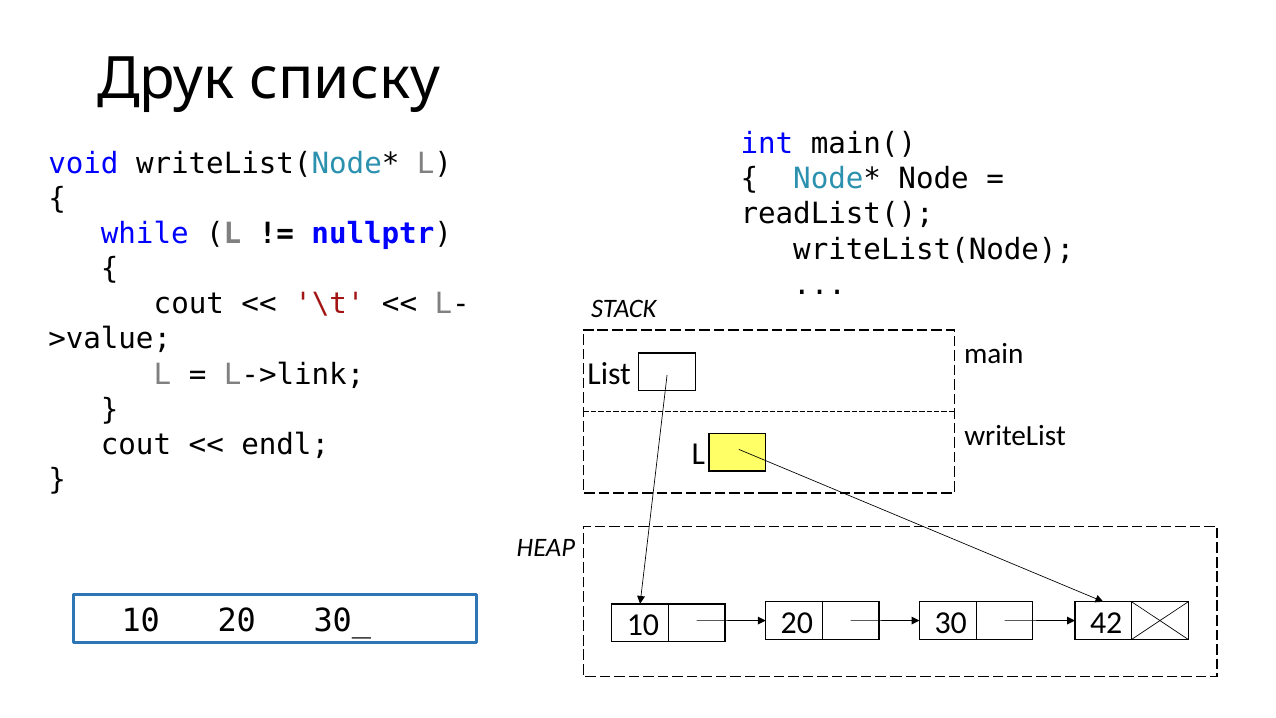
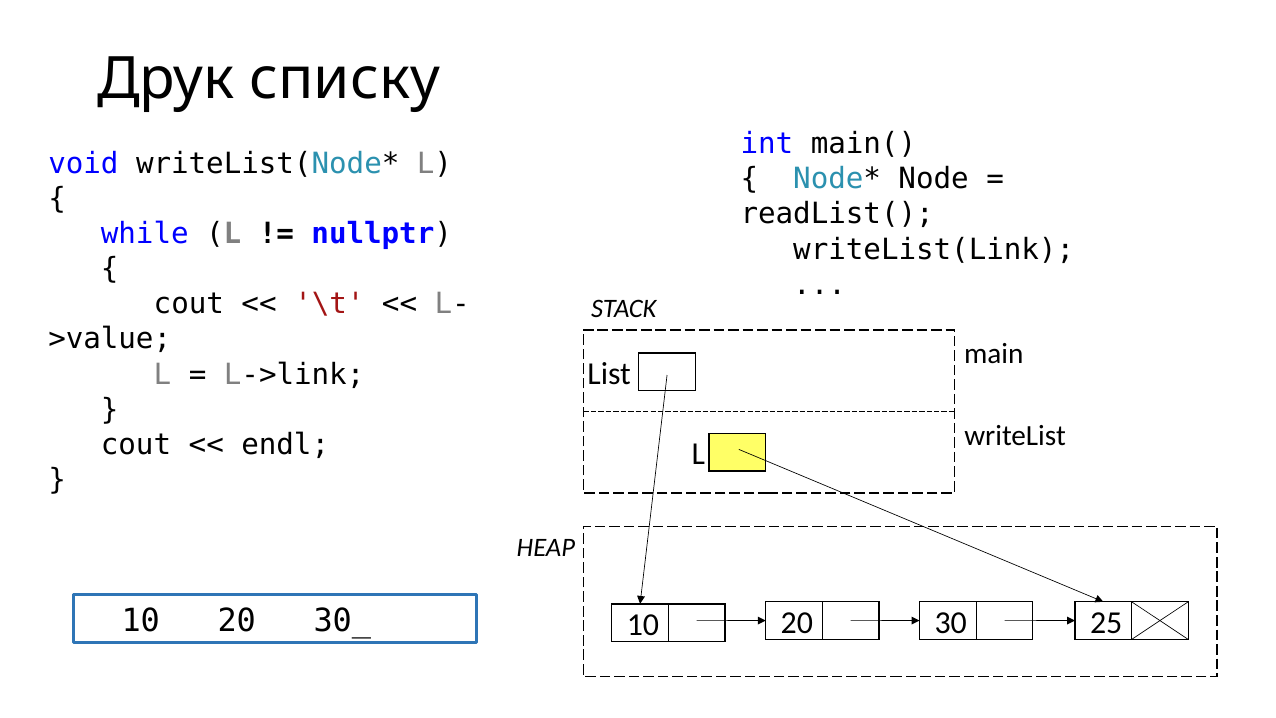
writeList(Node: writeList(Node -> writeList(Link (934, 249)
42: 42 -> 25 (1106, 623)
